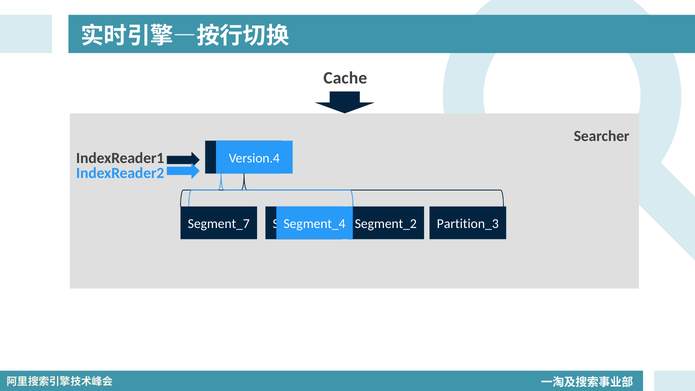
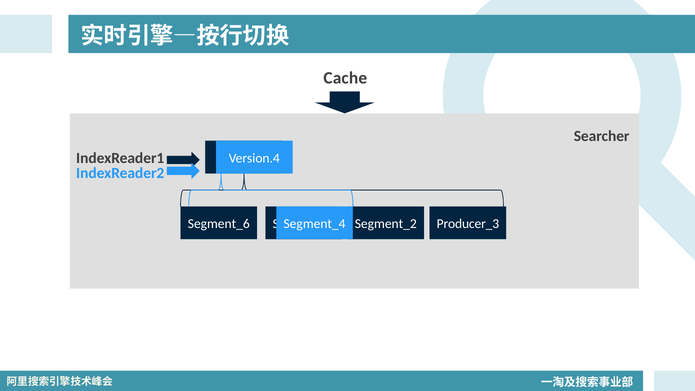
Segment_7: Segment_7 -> Segment_6 (219, 224)
Partition_3: Partition_3 -> Producer_3 (468, 224)
